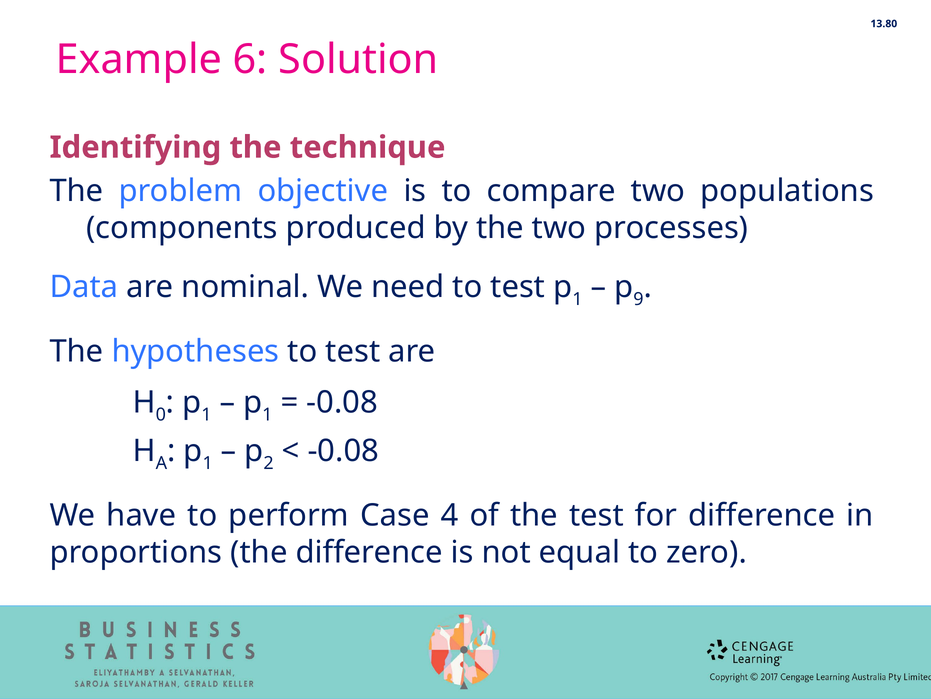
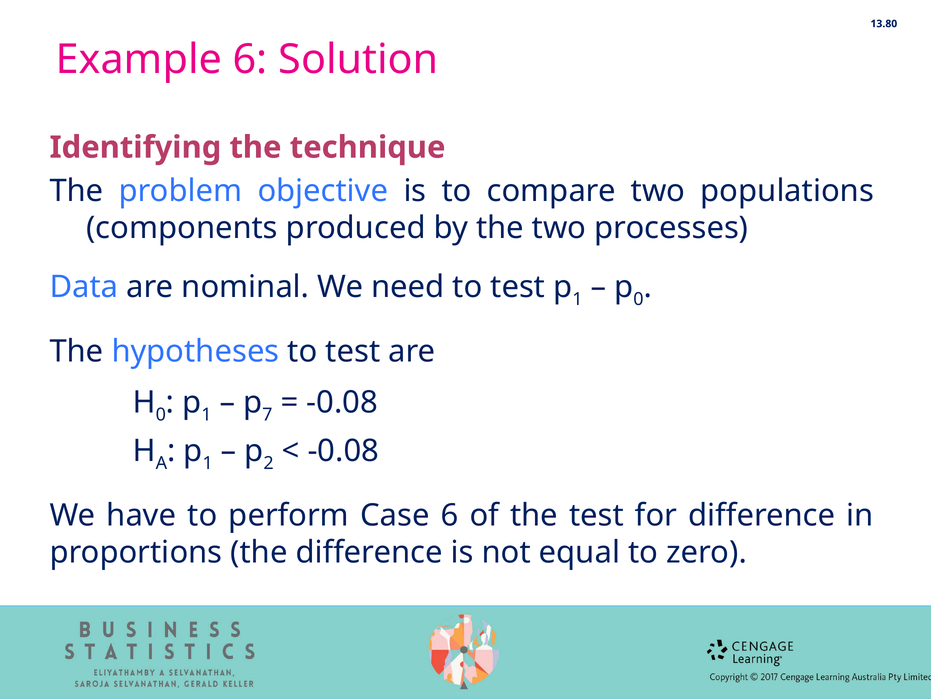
9: 9 -> 0 (638, 299)
1: 1 -> 7 (267, 414)
Case 4: 4 -> 6 (450, 515)
